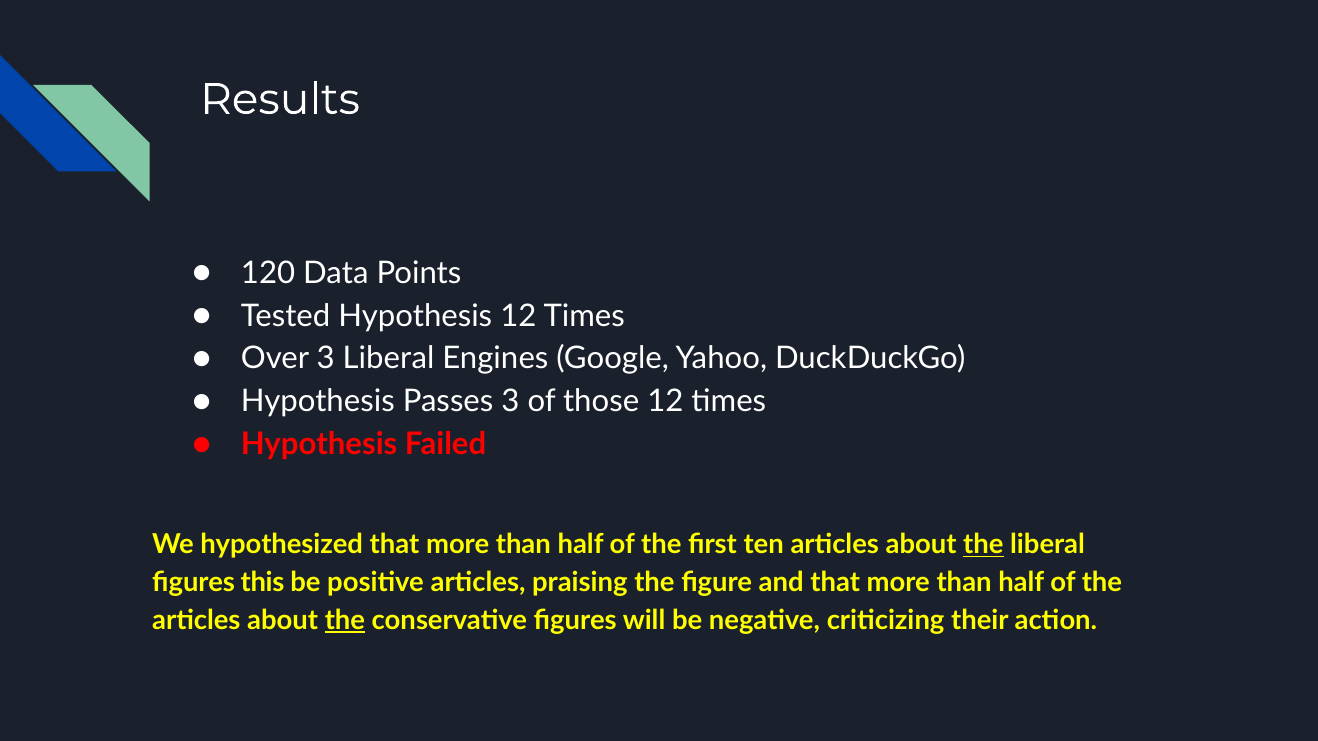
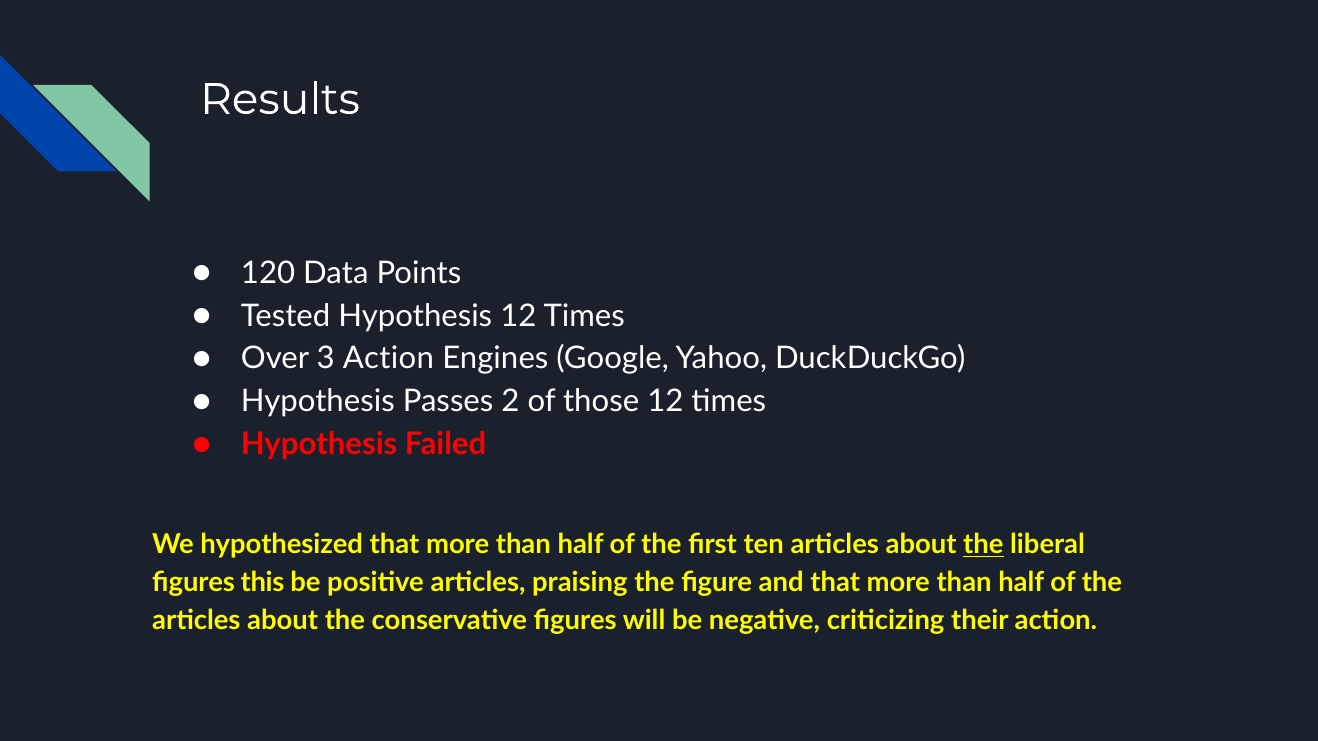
3 Liberal: Liberal -> Action (388, 359)
Passes 3: 3 -> 2 (510, 402)
the underline: present -> none (345, 621)
